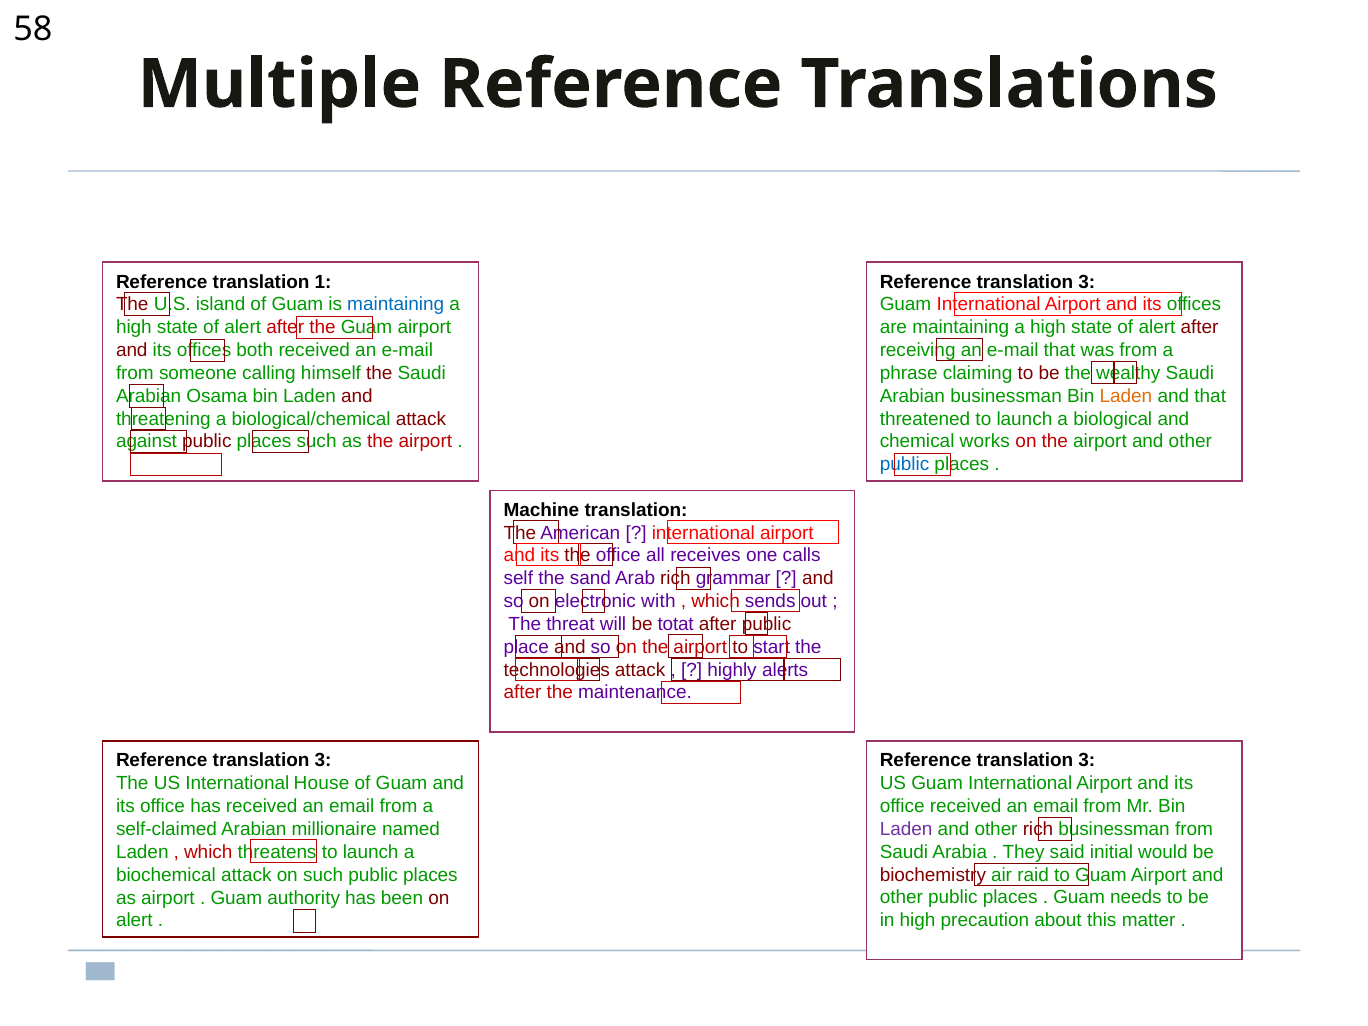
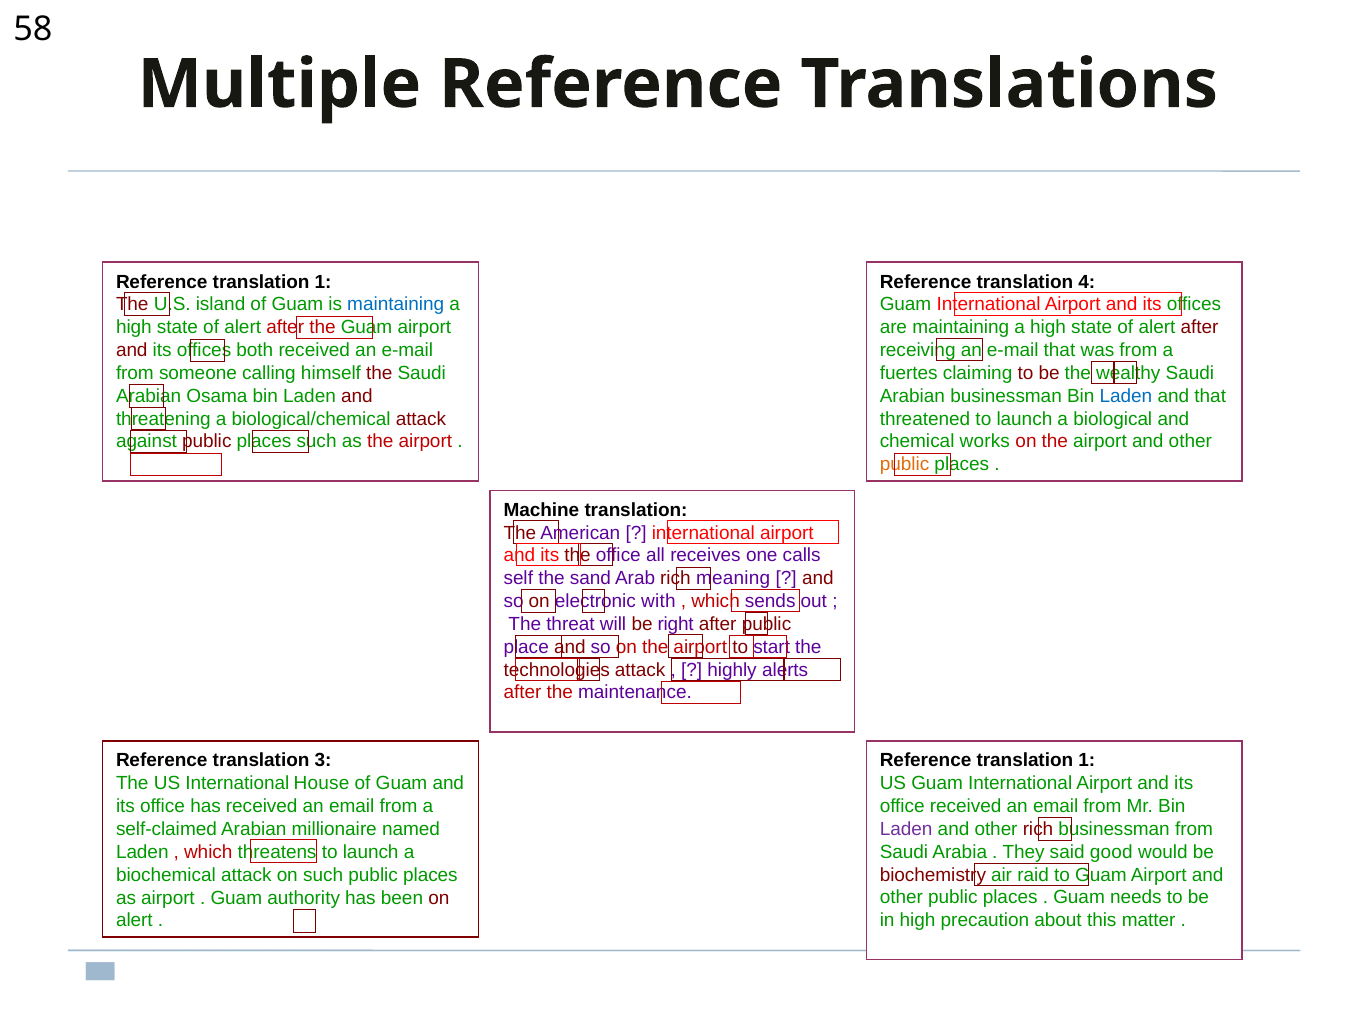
3: 3 -> 4 (1087, 282)
phrase: phrase -> fuertes (909, 373)
Laden colour: orange -> blue (1126, 396)
public colour: blue -> orange (905, 465)
grammar: grammar -> meaning (733, 578)
totat: totat -> right (676, 624)
3: 3 -> 1 (1087, 761)
initial: initial -> good (1111, 852)
